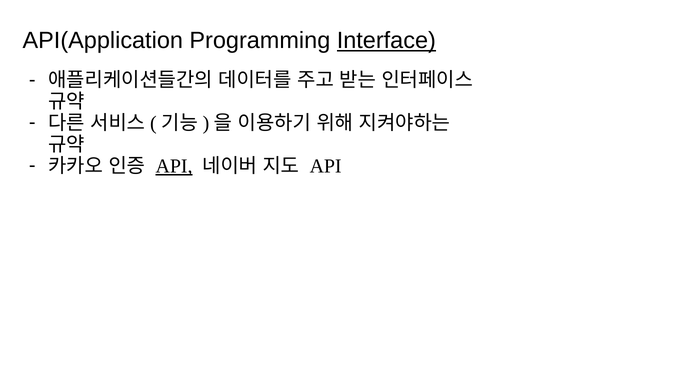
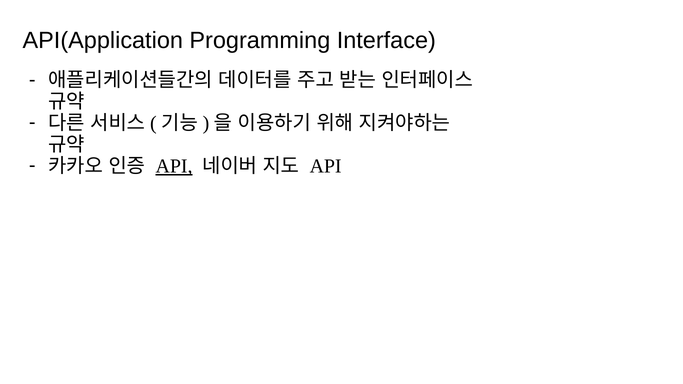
Interface underline: present -> none (386, 41)
